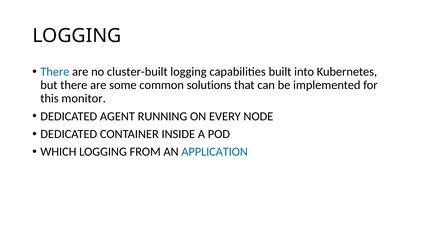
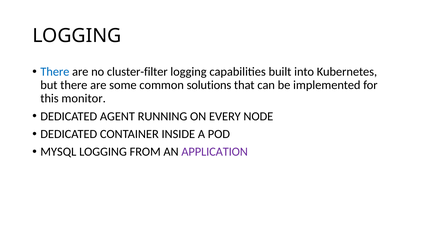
cluster-built: cluster-built -> cluster-filter (137, 72)
WHICH: WHICH -> MYSQL (58, 152)
APPLICATION colour: blue -> purple (215, 152)
